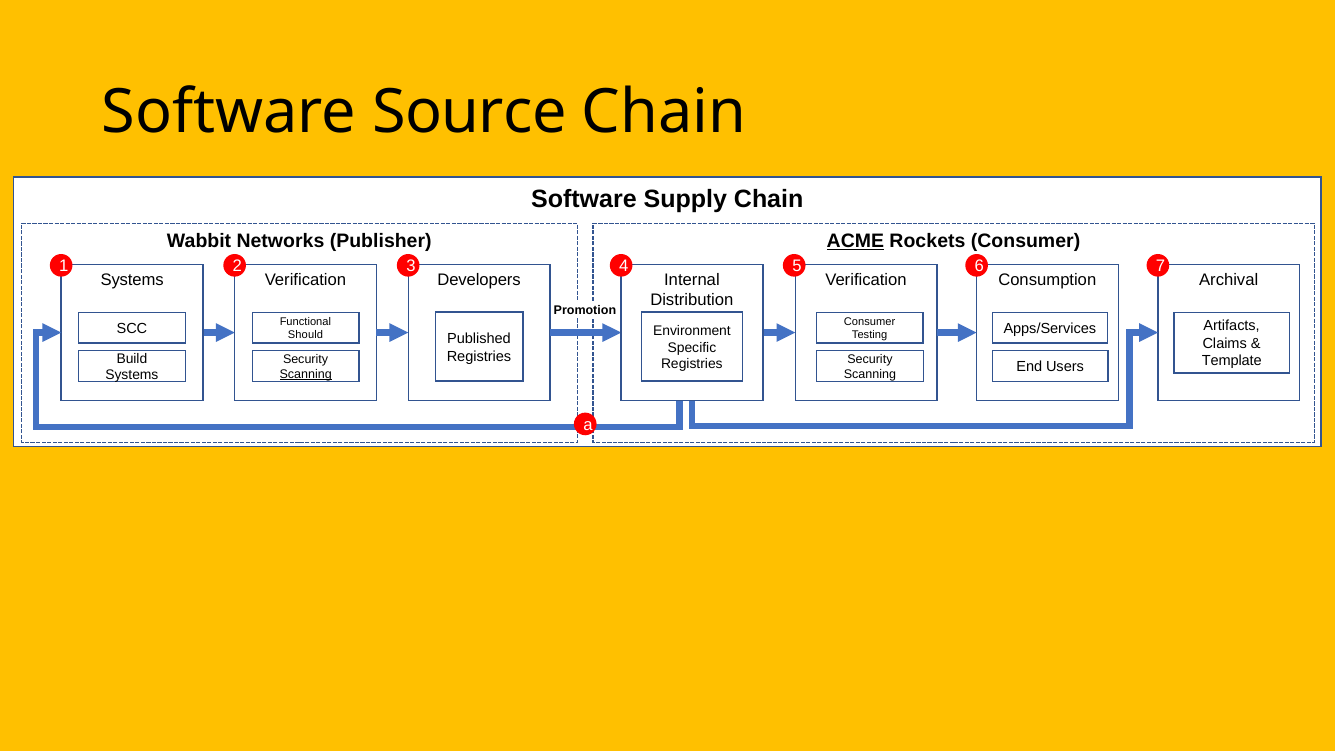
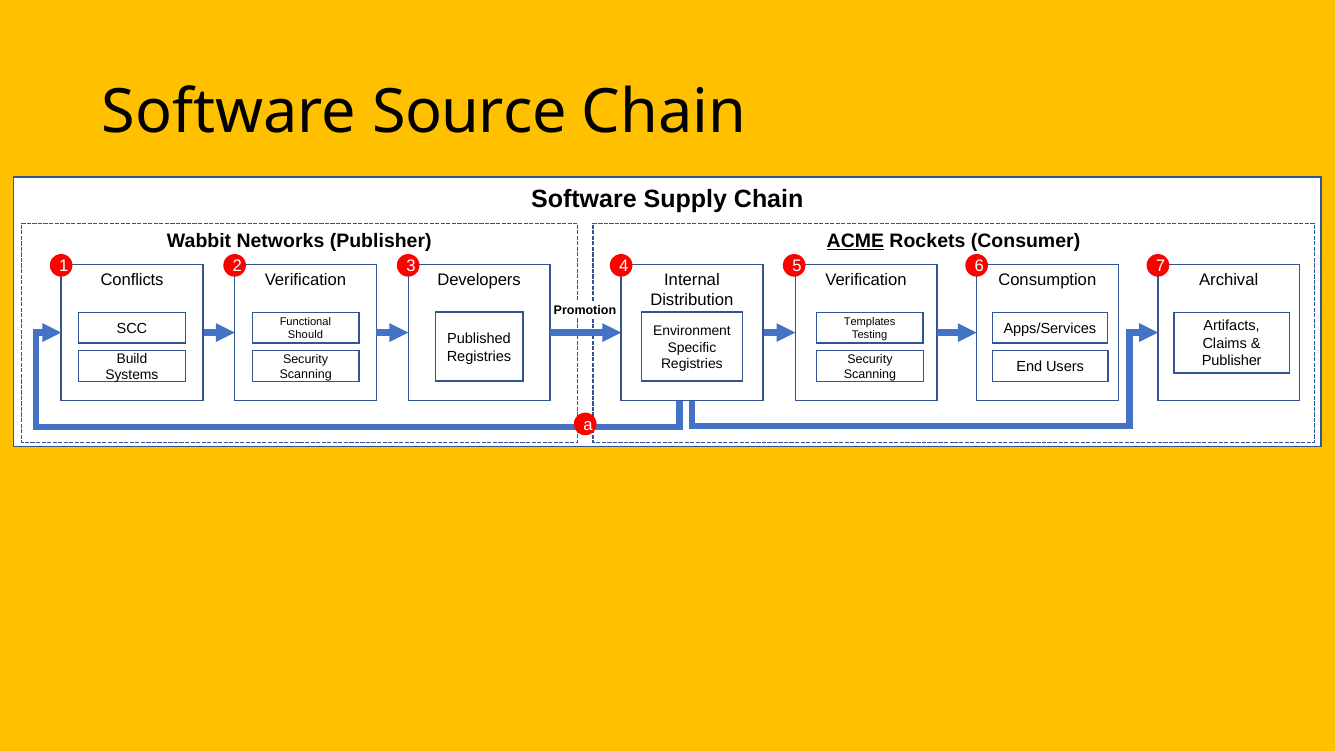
Systems: Systems -> Conflicts (132, 280)
Consumer: Consumer -> Templates (870, 322)
Template: Template -> Publisher (1232, 361)
Scanning underline: present -> none (306, 374)
